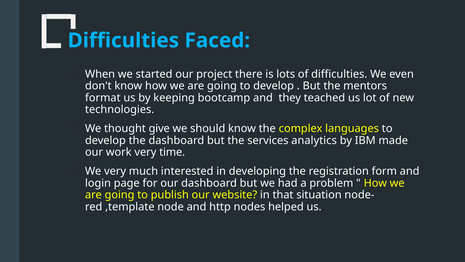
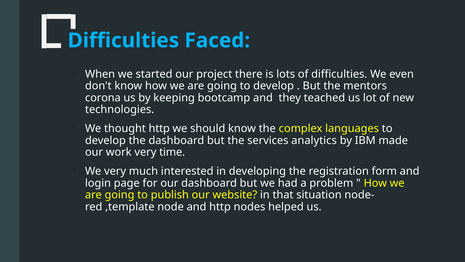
format: format -> corona (103, 98)
thought give: give -> http (159, 128)
